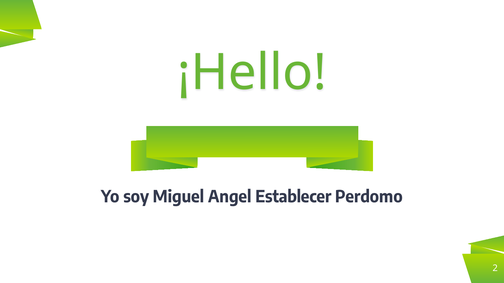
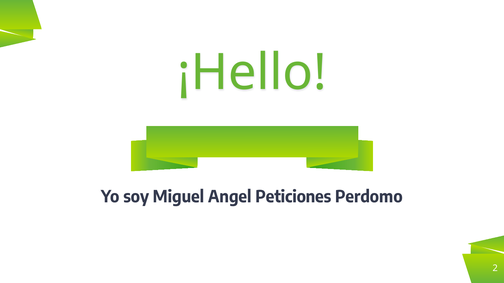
Establecer: Establecer -> Peticiones (293, 197)
